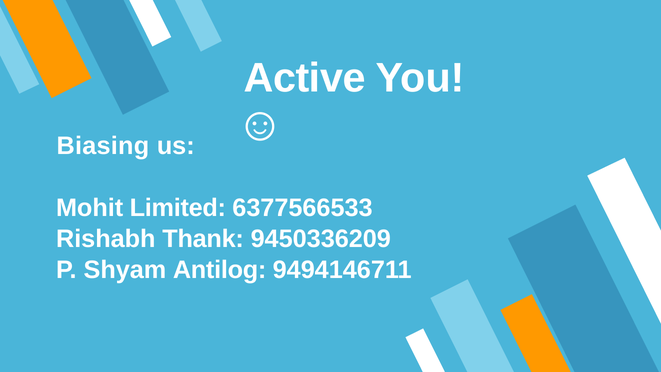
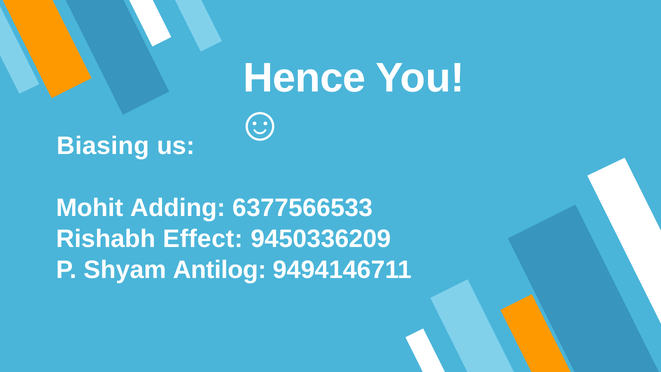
Active: Active -> Hence (305, 78)
Limited: Limited -> Adding (178, 208)
Thank: Thank -> Effect (203, 239)
